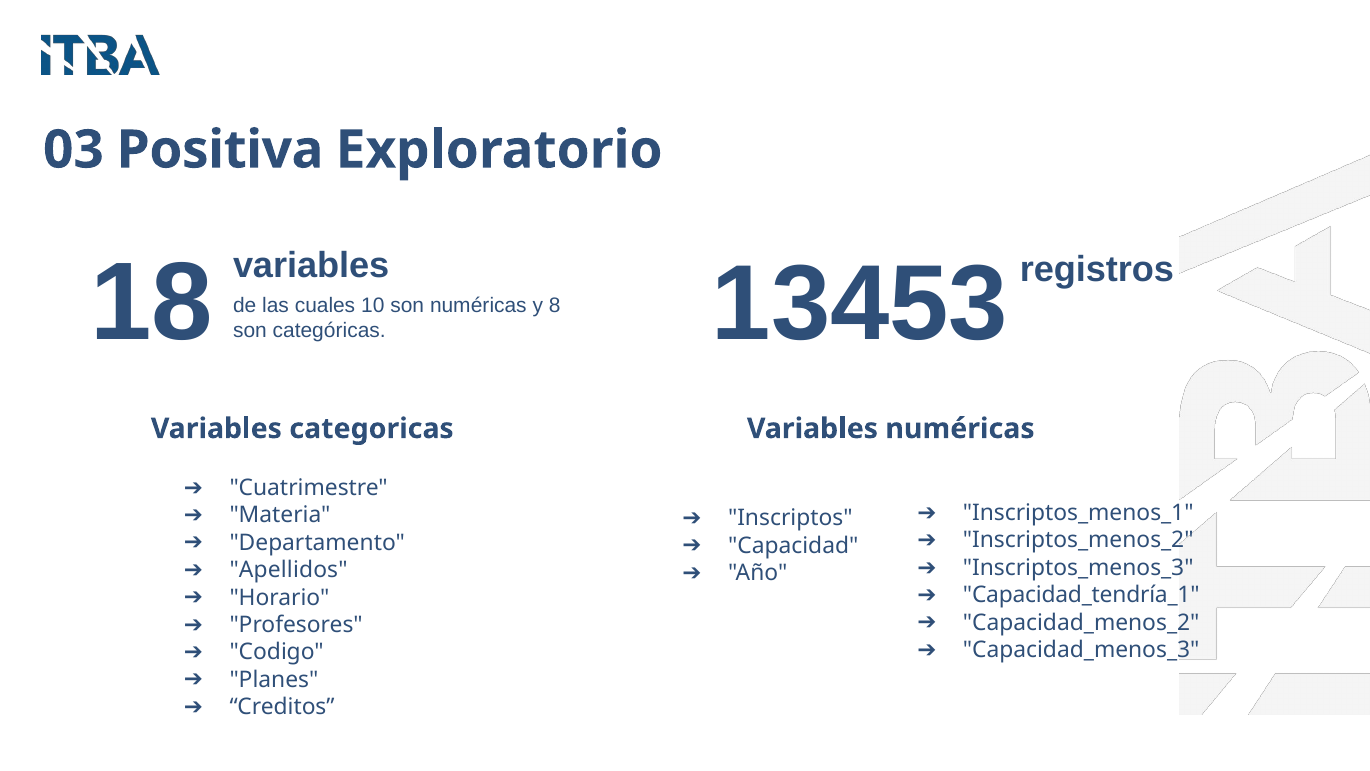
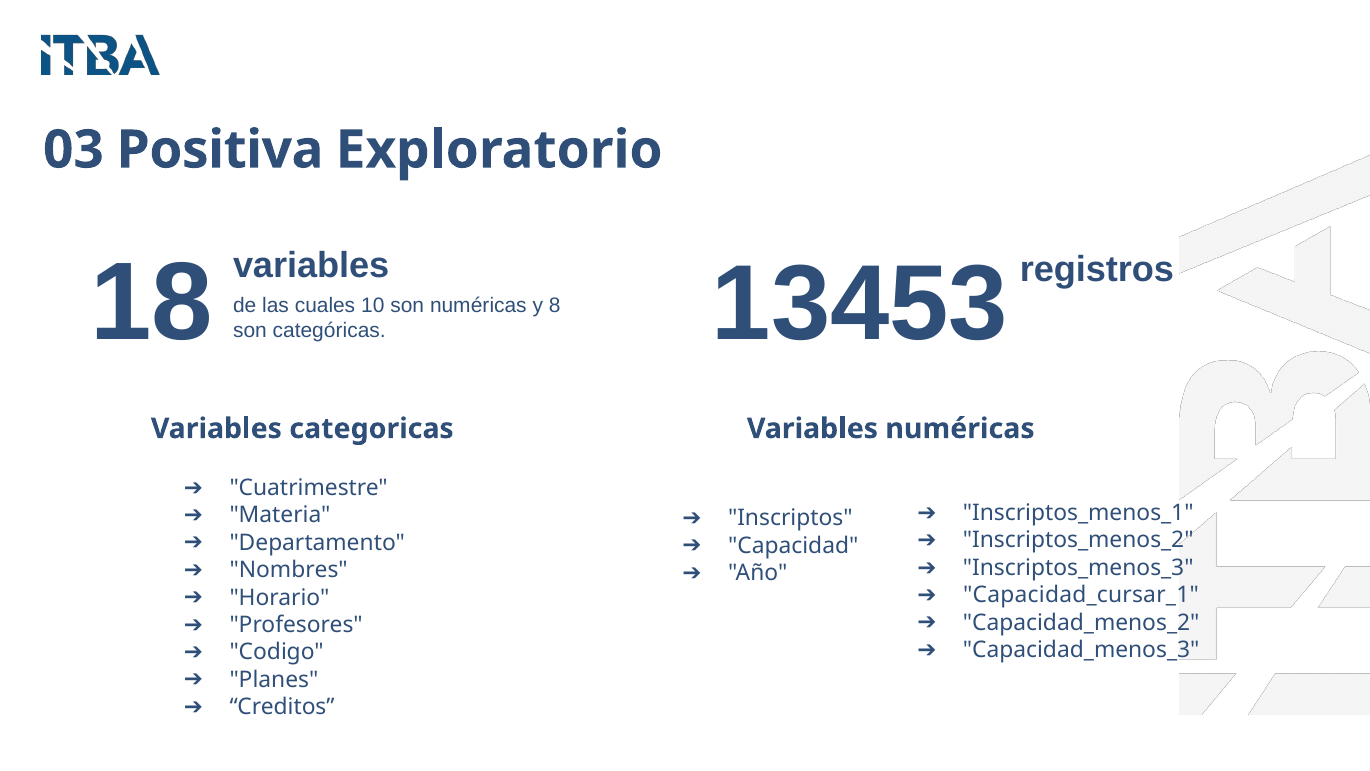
Apellidos: Apellidos -> Nombres (289, 570)
Capacidad_tendría_1: Capacidad_tendría_1 -> Capacidad_cursar_1 (1081, 595)
